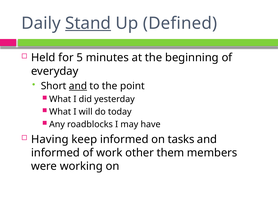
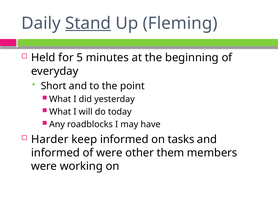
Defined: Defined -> Fleming (180, 23)
and underline: present -> none (78, 86)
Having: Having -> Harder (50, 139)
of work: work -> were (109, 152)
